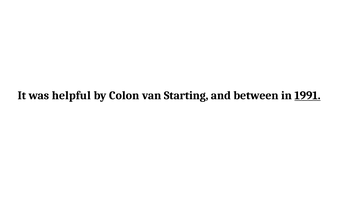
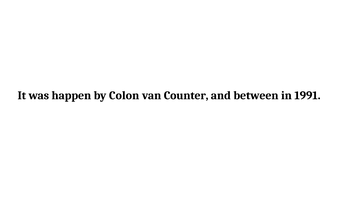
helpful: helpful -> happen (71, 95)
Starting: Starting -> Counter (186, 95)
1991 underline: present -> none (307, 95)
